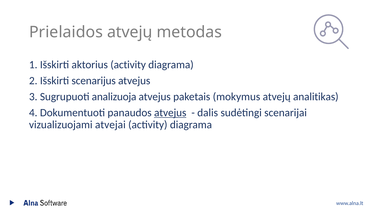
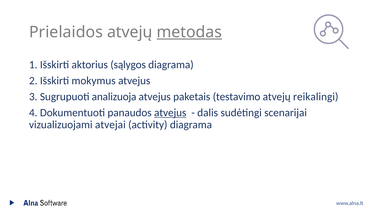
metodas underline: none -> present (189, 32)
aktorius activity: activity -> sąlygos (128, 64)
scenarijus: scenarijus -> mokymus (94, 80)
mokymus: mokymus -> testavimo (237, 96)
analitikas: analitikas -> reikalingi (316, 96)
